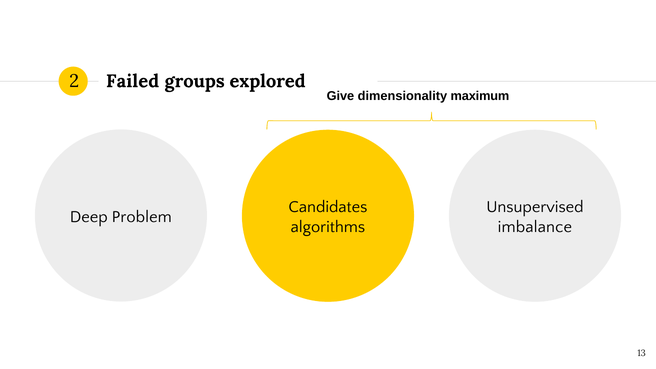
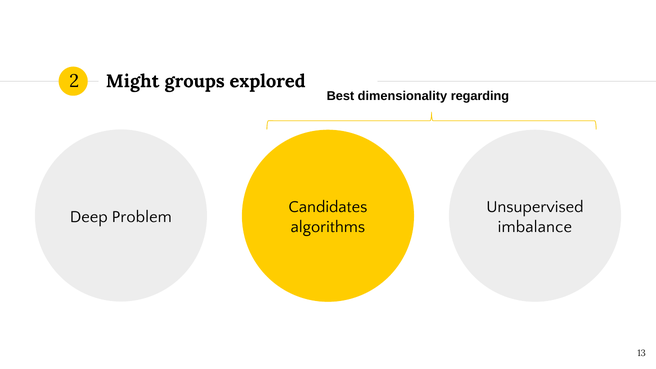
Failed: Failed -> Might (133, 81)
Give: Give -> Best (340, 96)
maximum: maximum -> regarding (480, 96)
